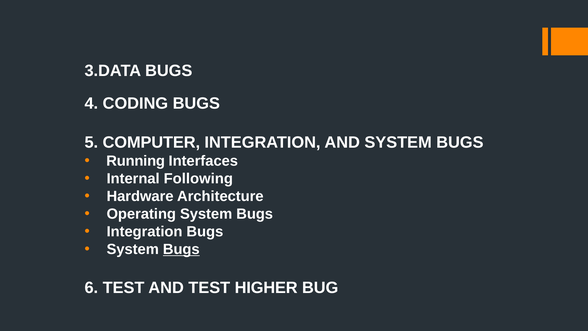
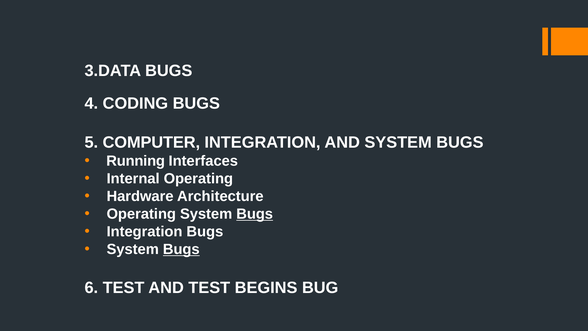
Internal Following: Following -> Operating (198, 179)
Bugs underline: none -> present (255, 214)
HIGHER: HIGHER -> BEGINS (266, 287)
